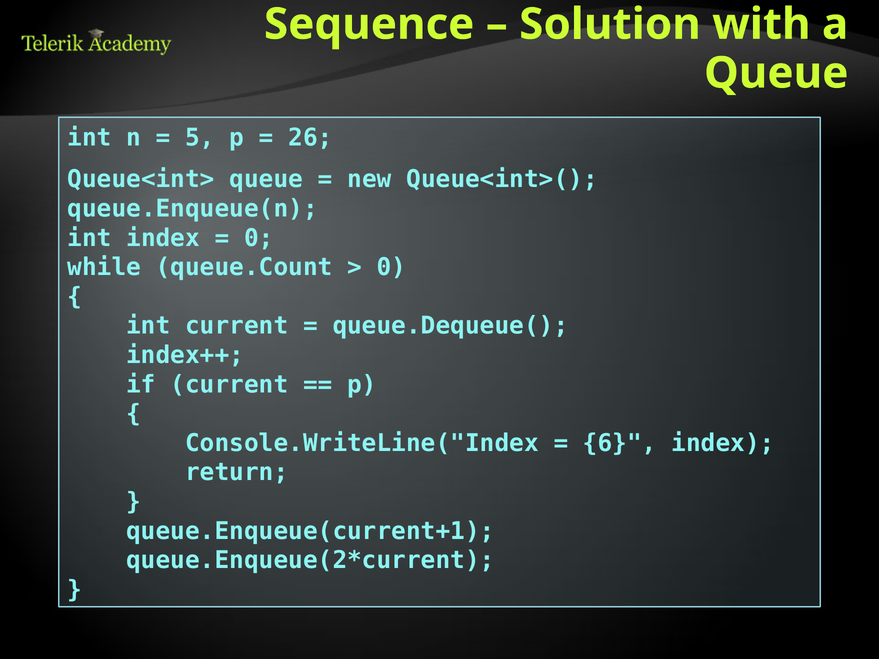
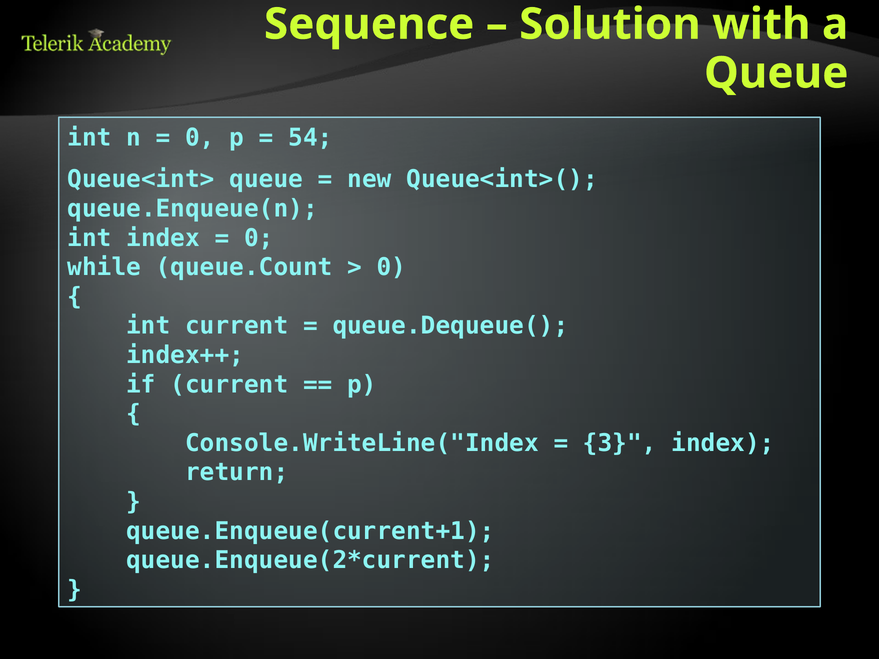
5: 5 -> 0 (200, 138)
26: 26 -> 54 (311, 138)
6: 6 -> 3 (620, 443)
